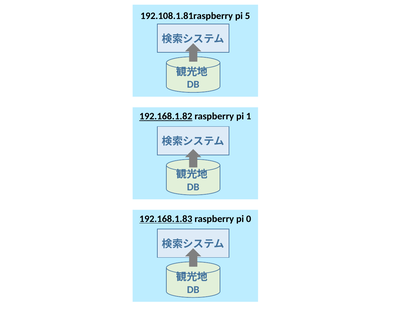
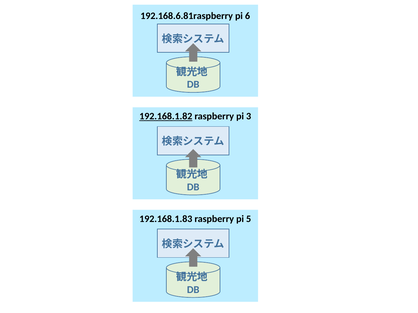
192.108.1.81raspberry: 192.108.1.81raspberry -> 192.168.6.81raspberry (187, 16)
5: 5 -> 6 (248, 16)
1: 1 -> 3 (249, 117)
192.168.1.83 underline: present -> none (166, 219)
0: 0 -> 5 (249, 219)
